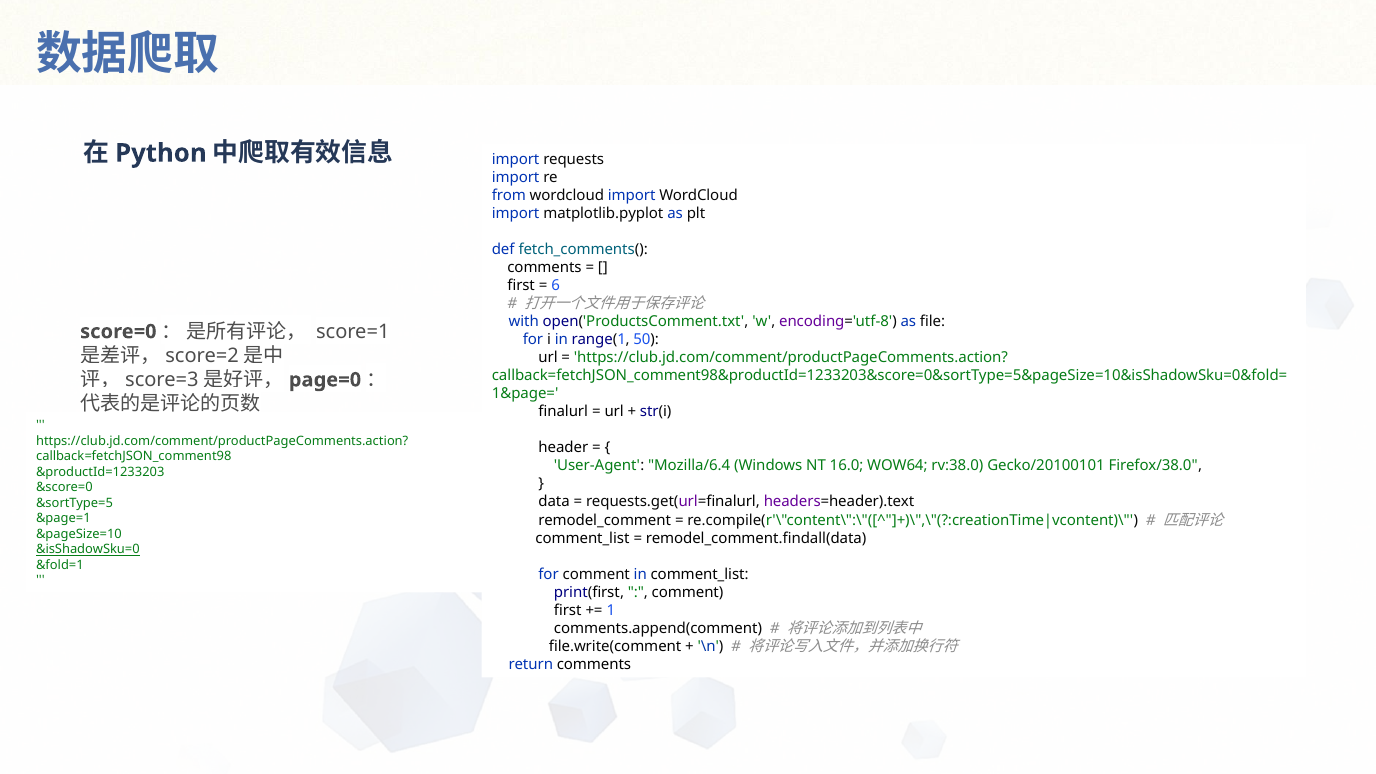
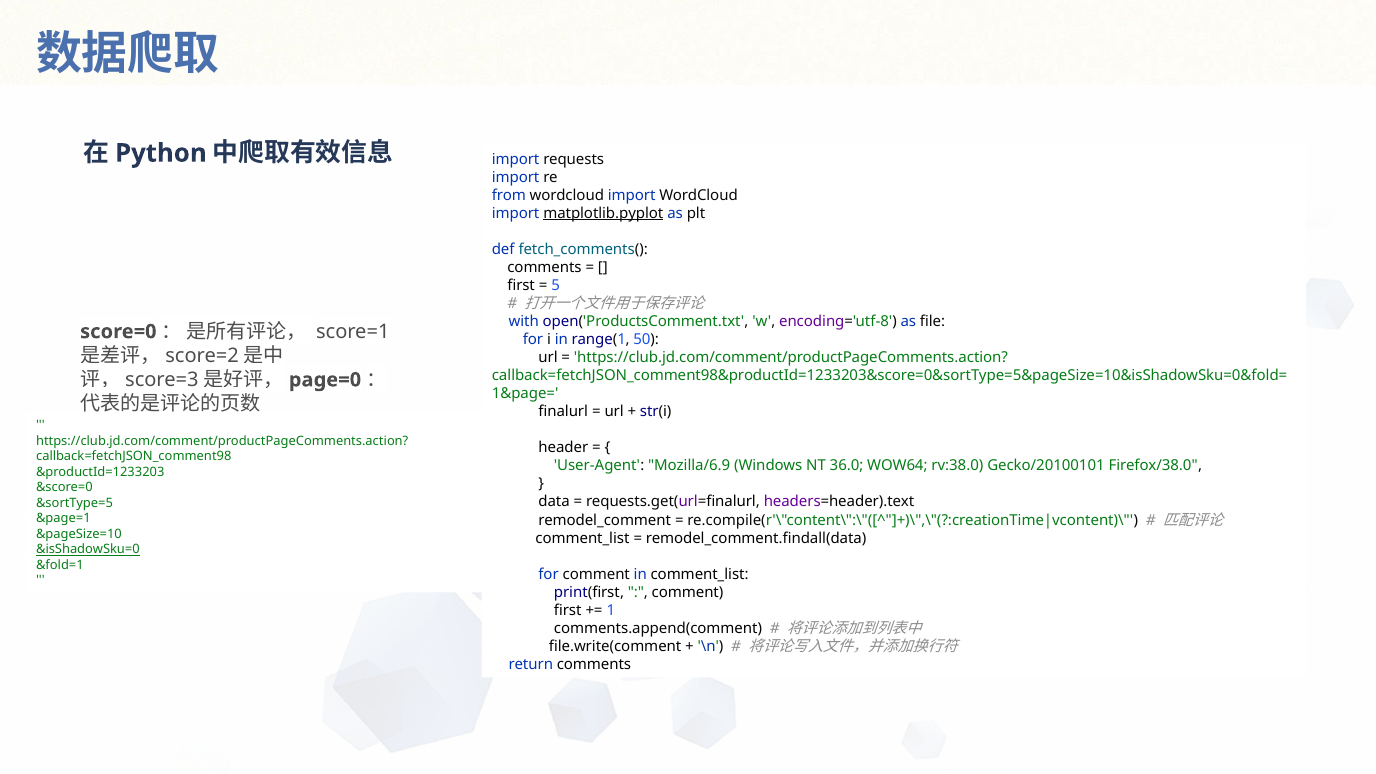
matplotlib.pyplot underline: none -> present (603, 213)
6: 6 -> 5 (556, 286)
Mozilla/6.4: Mozilla/6.4 -> Mozilla/6.9 (689, 466)
16.0: 16.0 -> 36.0 (847, 466)
